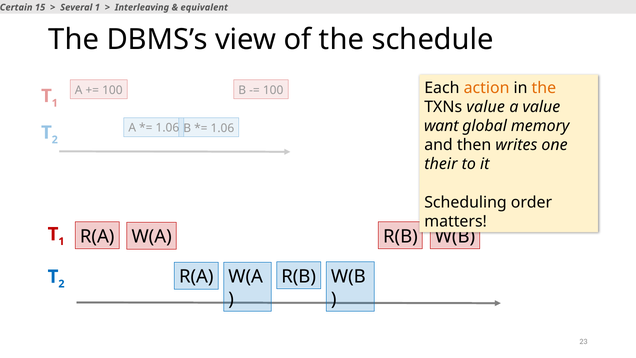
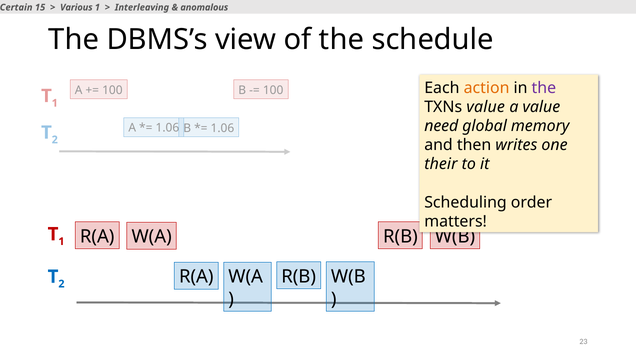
Several: Several -> Various (76, 7)
equivalent: equivalent -> anomalous (204, 7)
the colour: orange -> purple (544, 88)
want: want -> need (441, 126)
